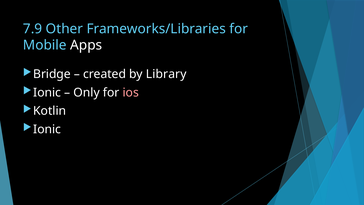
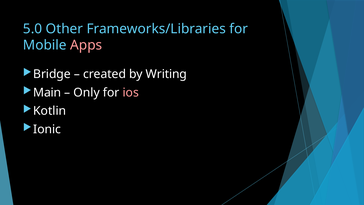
7.9: 7.9 -> 5.0 (33, 29)
Apps colour: white -> pink (86, 45)
Library: Library -> Writing (166, 74)
Ionic: Ionic -> Main (47, 92)
